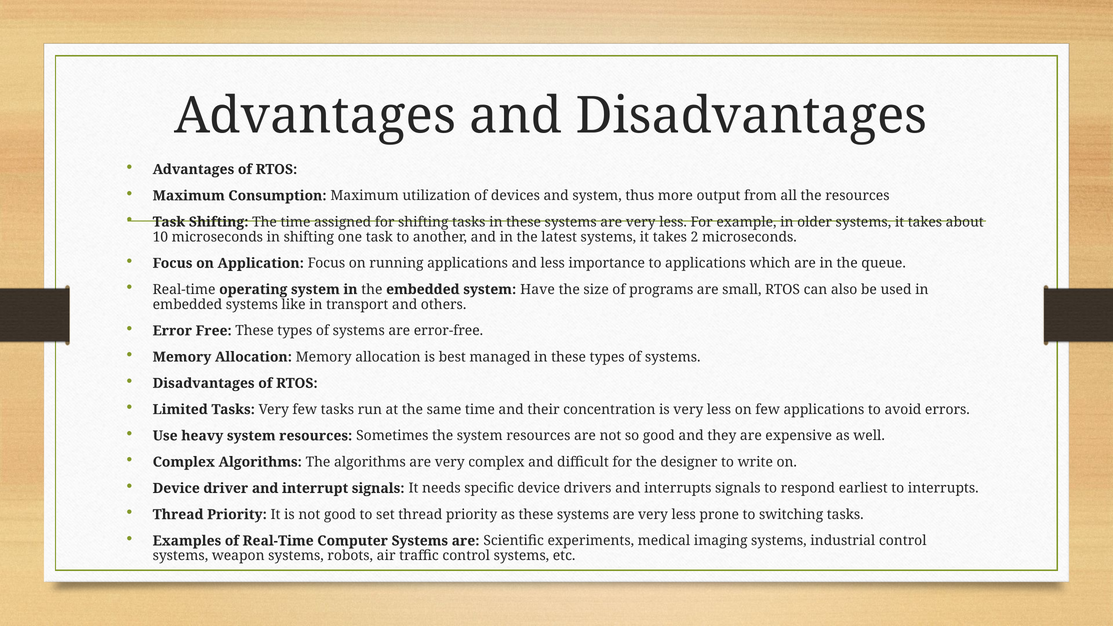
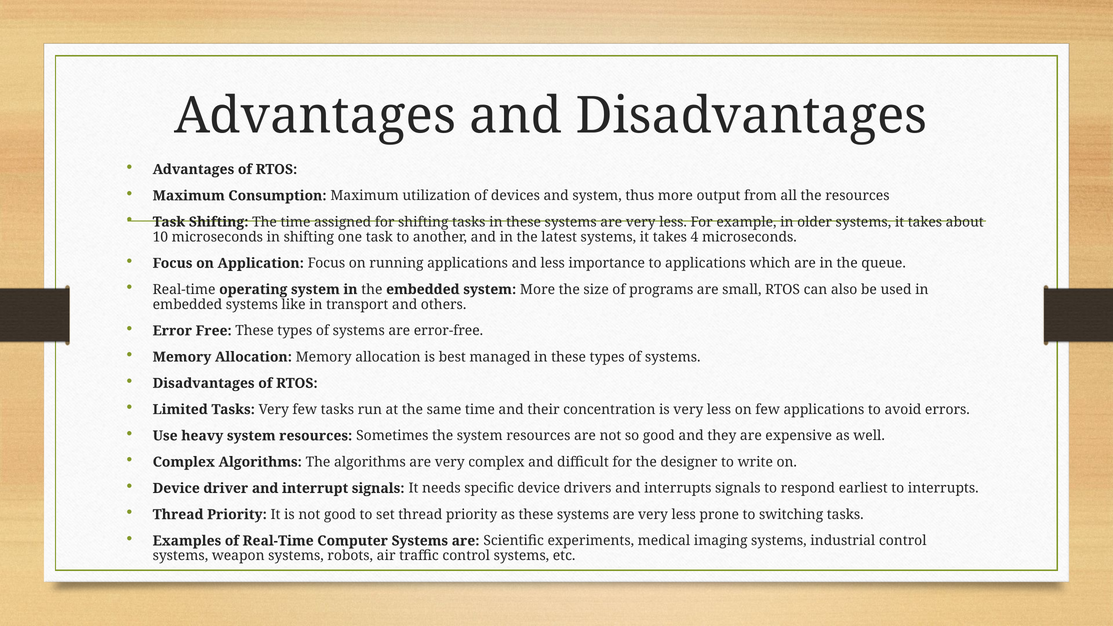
2: 2 -> 4 (694, 237)
system Have: Have -> More (538, 290)
